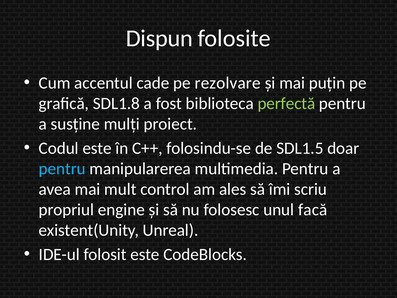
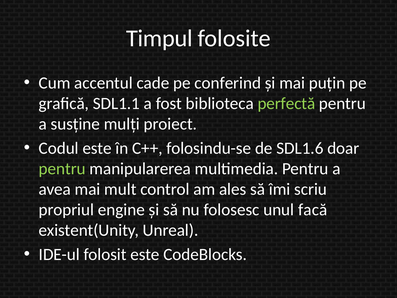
Dispun: Dispun -> Timpul (159, 38)
rezolvare: rezolvare -> conferind (228, 83)
SDL1.8: SDL1.8 -> SDL1.1 (116, 103)
SDL1.5: SDL1.5 -> SDL1.6 (300, 148)
pentru colour: light blue -> light green (62, 169)
